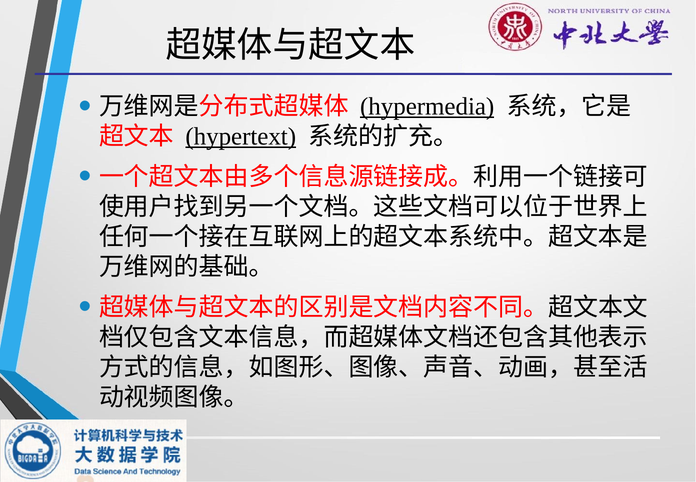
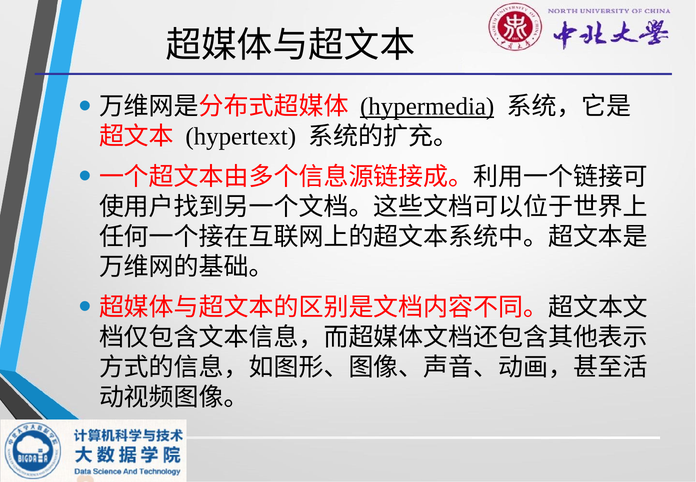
hypertext underline: present -> none (241, 137)
